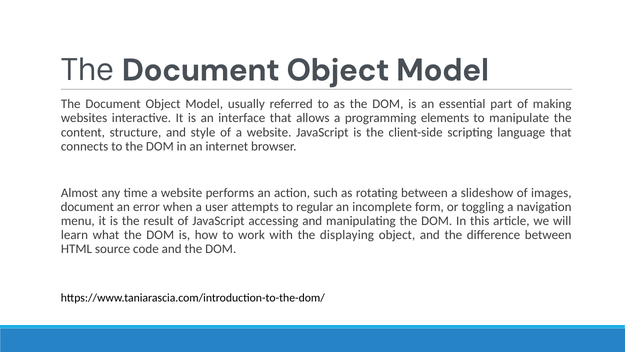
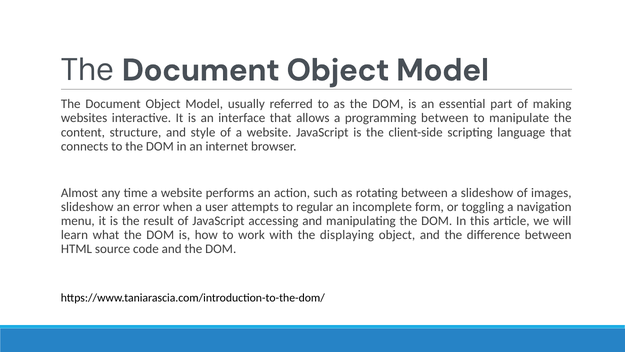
programming elements: elements -> between (445, 118)
document: document -> slideshow (87, 207)
